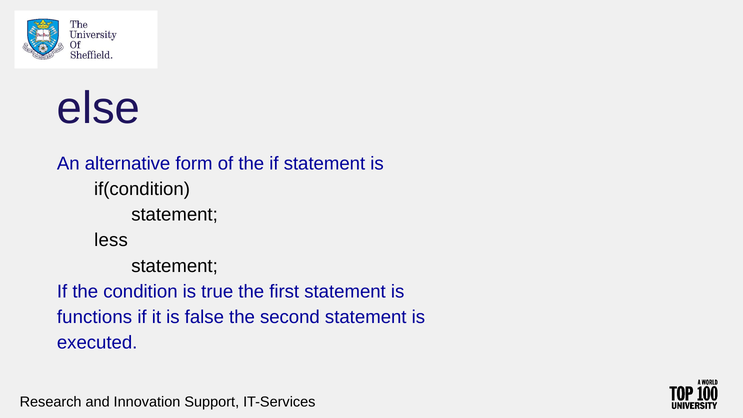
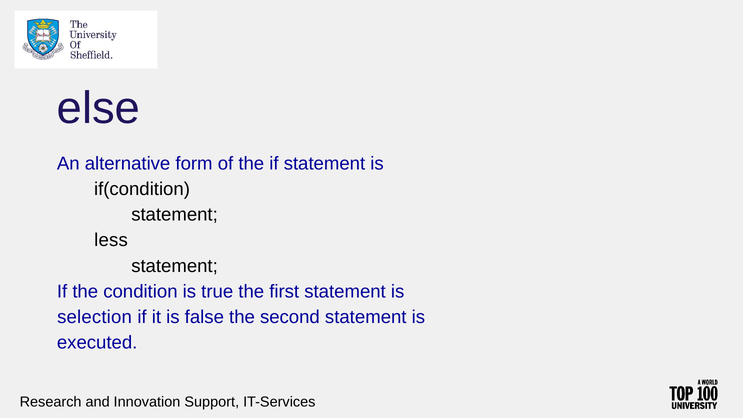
functions: functions -> selection (95, 317)
